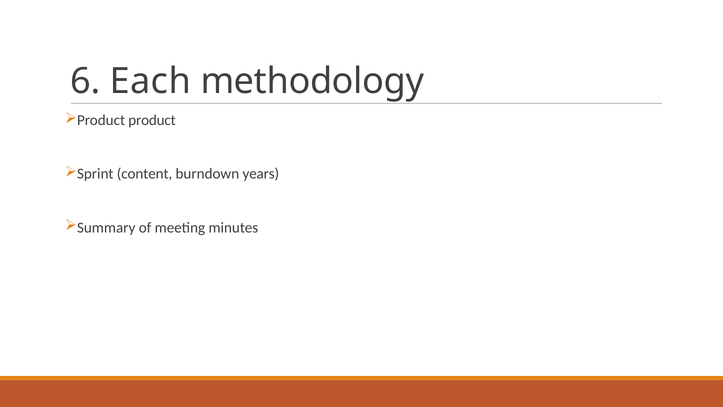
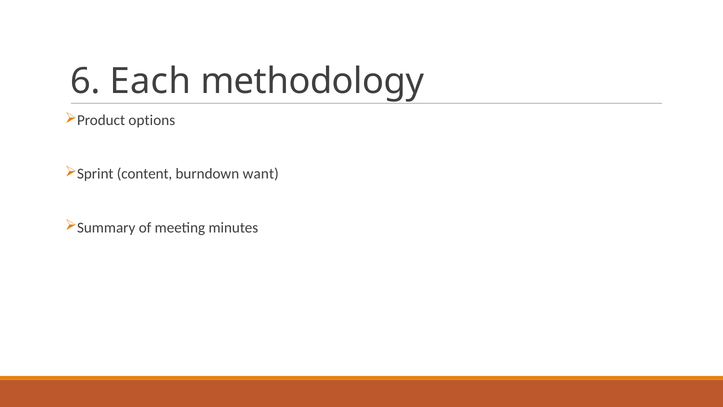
Product product: product -> options (152, 120)
years: years -> want (261, 174)
